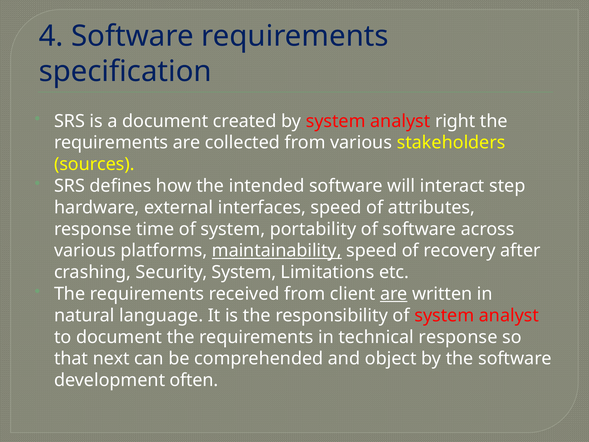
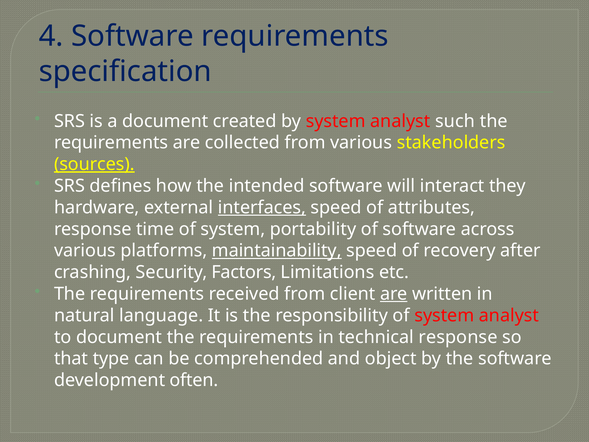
right: right -> such (455, 121)
sources underline: none -> present (94, 164)
step: step -> they (507, 186)
interfaces underline: none -> present (262, 207)
Security System: System -> Factors (244, 272)
next: next -> type (111, 358)
